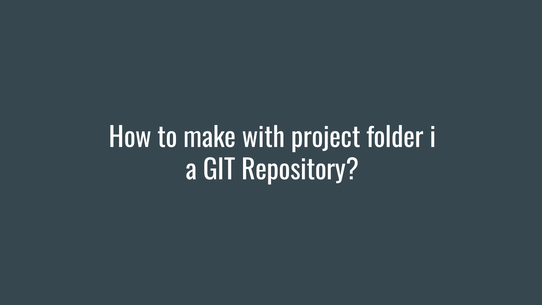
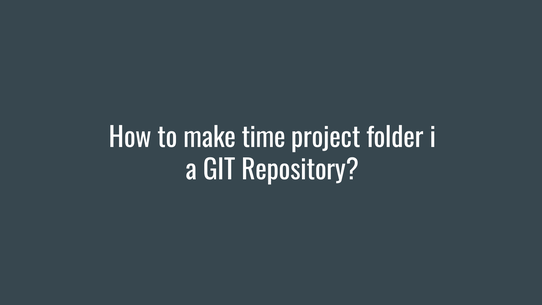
with: with -> time (264, 138)
